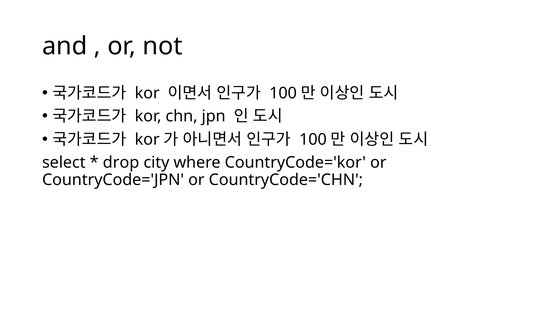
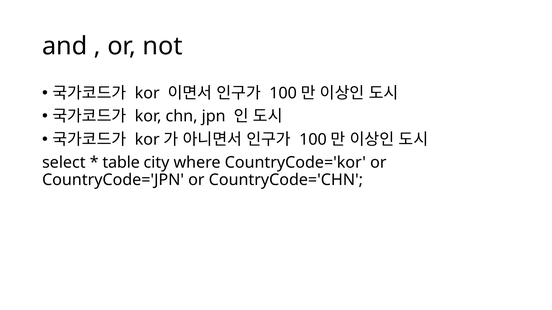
drop: drop -> table (121, 163)
